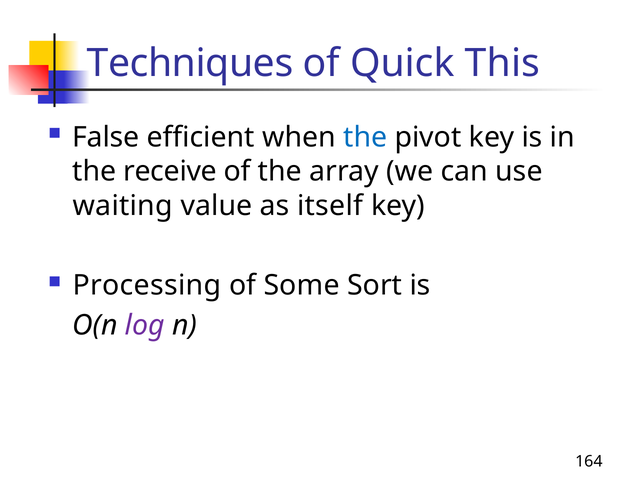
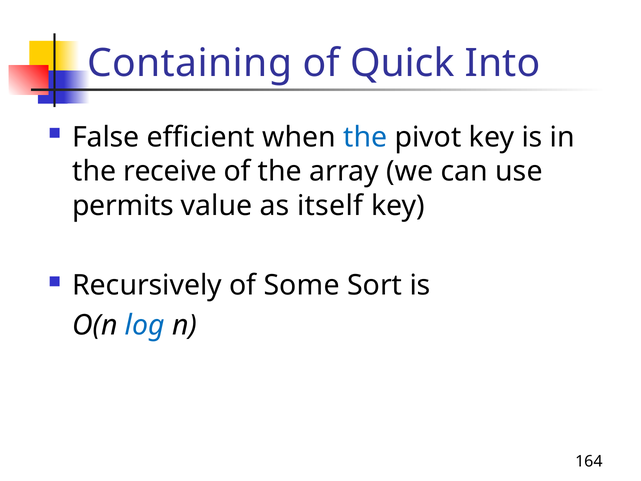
Techniques: Techniques -> Containing (190, 63)
This: This -> Into (503, 63)
waiting: waiting -> permits (123, 206)
Processing: Processing -> Recursively (147, 285)
log colour: purple -> blue (145, 325)
